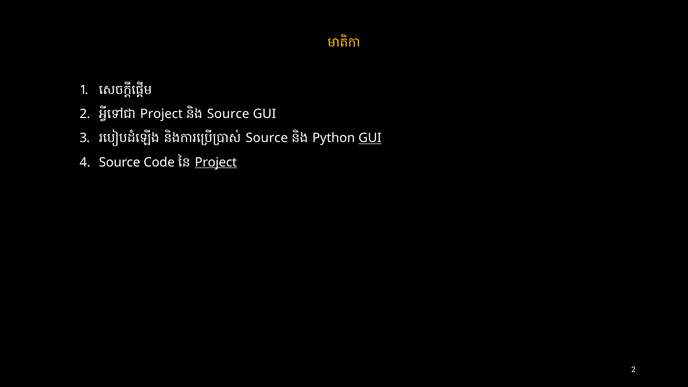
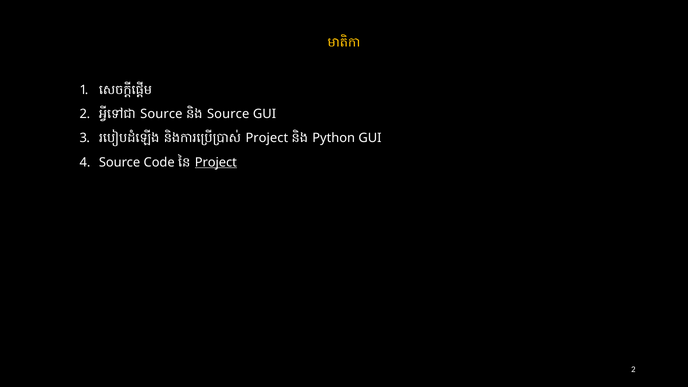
Project: Project -> Source (161, 114)
Source: Source -> Project (267, 138)
GUI underline: present -> none (370, 138)
